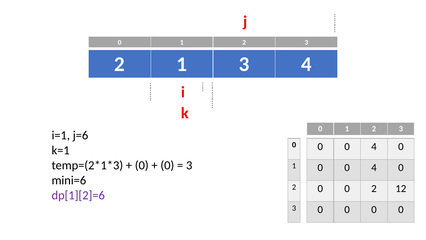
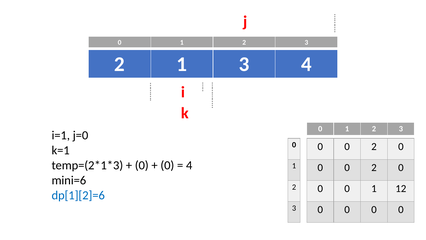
j=6: j=6 -> j=0 (80, 135)
4: 4 -> 2 (374, 146)
3: 3 -> 4 (189, 165)
4: 4 -> 2 (374, 167)
2: 2 -> 1 (374, 188)
dp[1][2]=6 colour: purple -> blue (78, 195)
